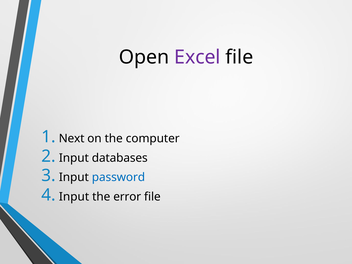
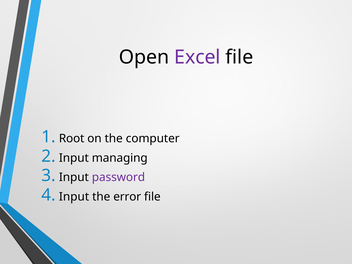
Next: Next -> Root (72, 139)
databases: databases -> managing (120, 158)
password colour: blue -> purple (118, 177)
